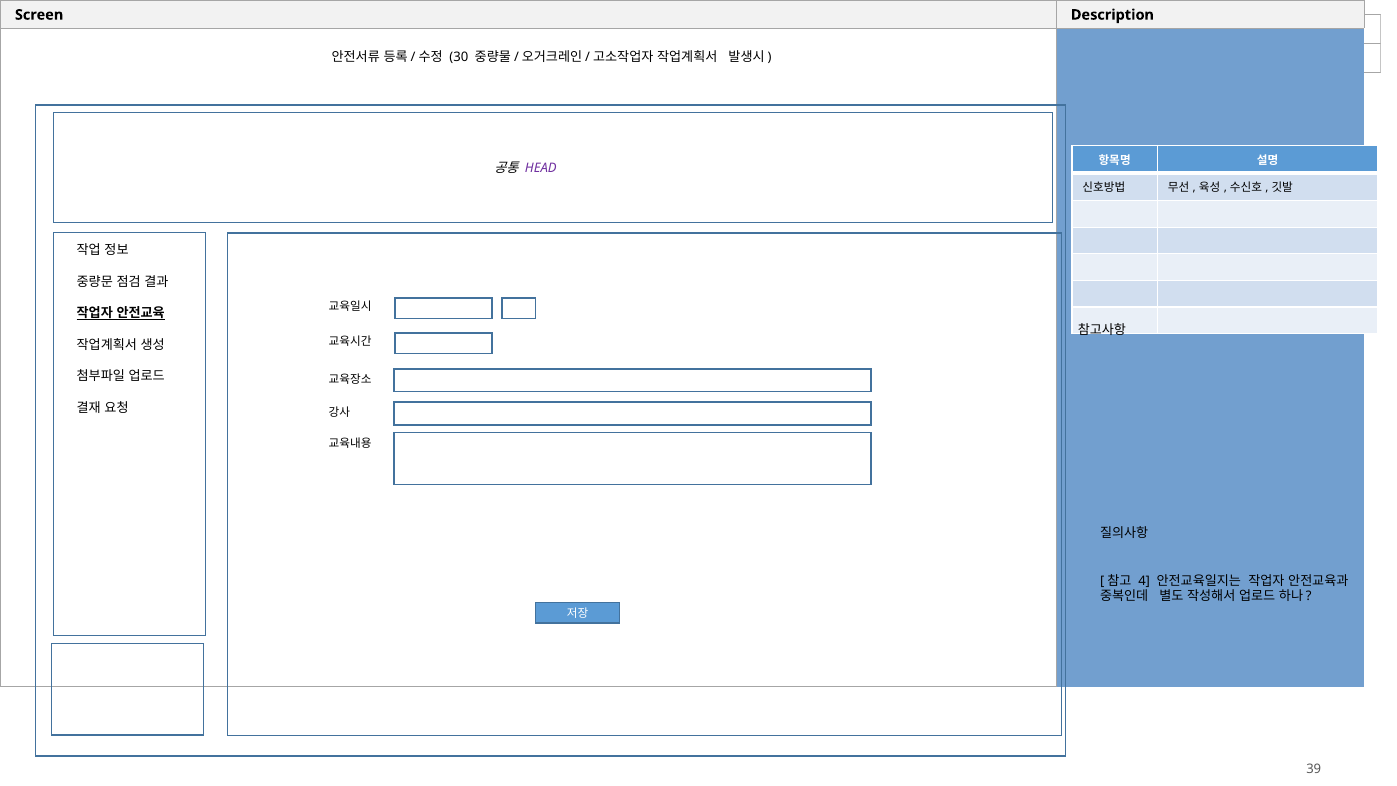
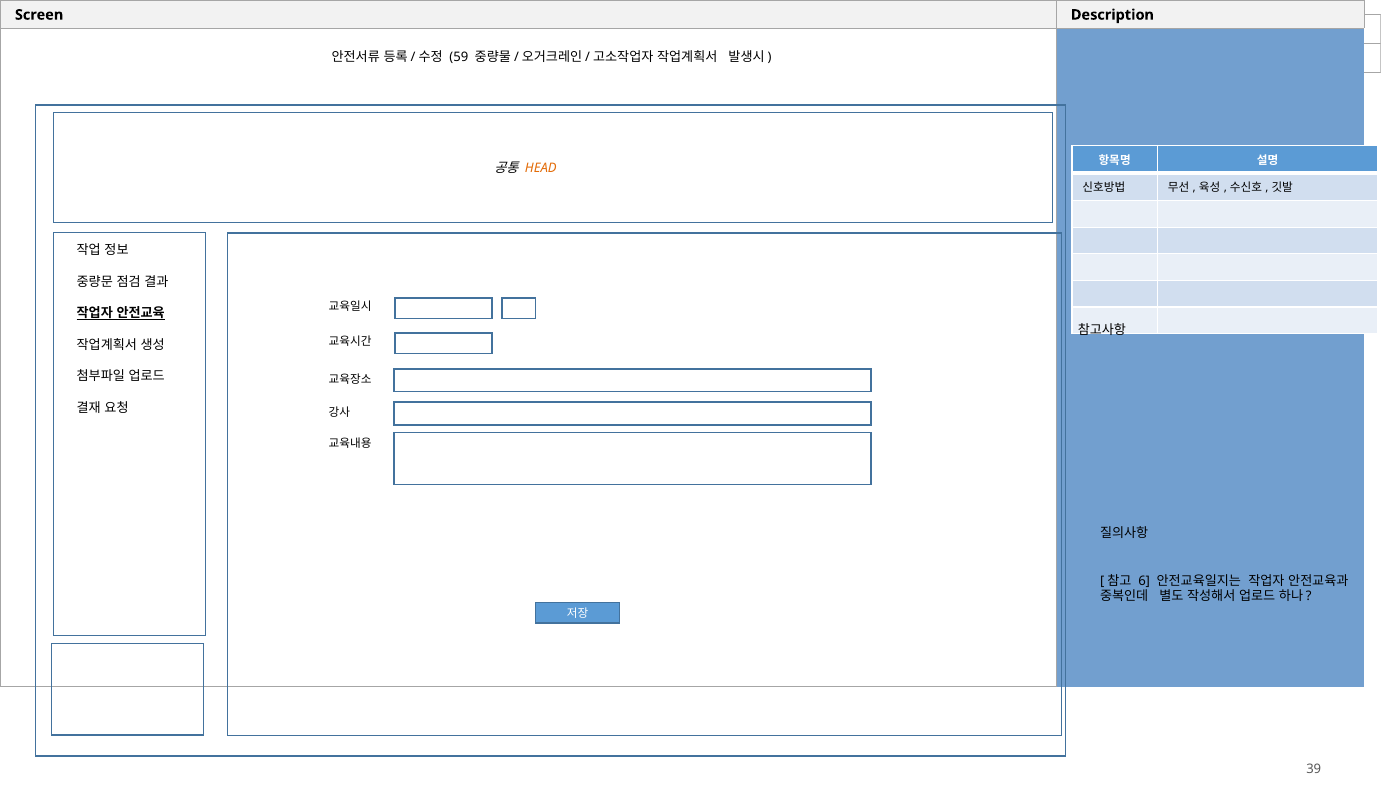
30: 30 -> 59 (459, 57)
HEAD colour: purple -> orange (541, 168)
4: 4 -> 6 (1144, 581)
